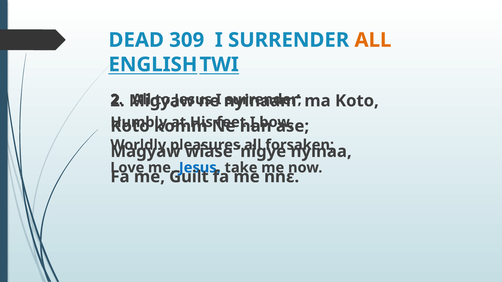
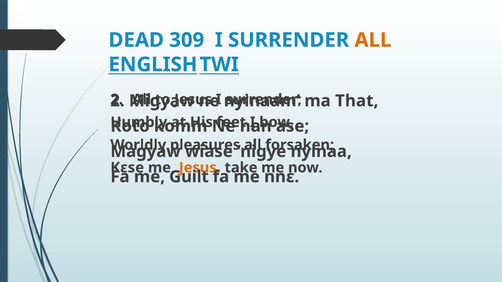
ma Koto: Koto -> That (357, 101)
Love: Love -> Kεse (127, 168)
Jesus colour: blue -> orange (200, 168)
